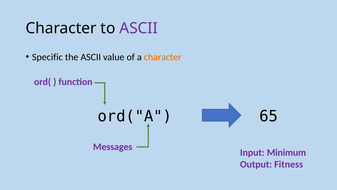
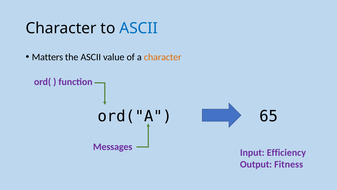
ASCII colour: purple -> blue (139, 28)
Specific: Specific -> Matters (47, 57)
Minimum: Minimum -> Efficiency (286, 152)
